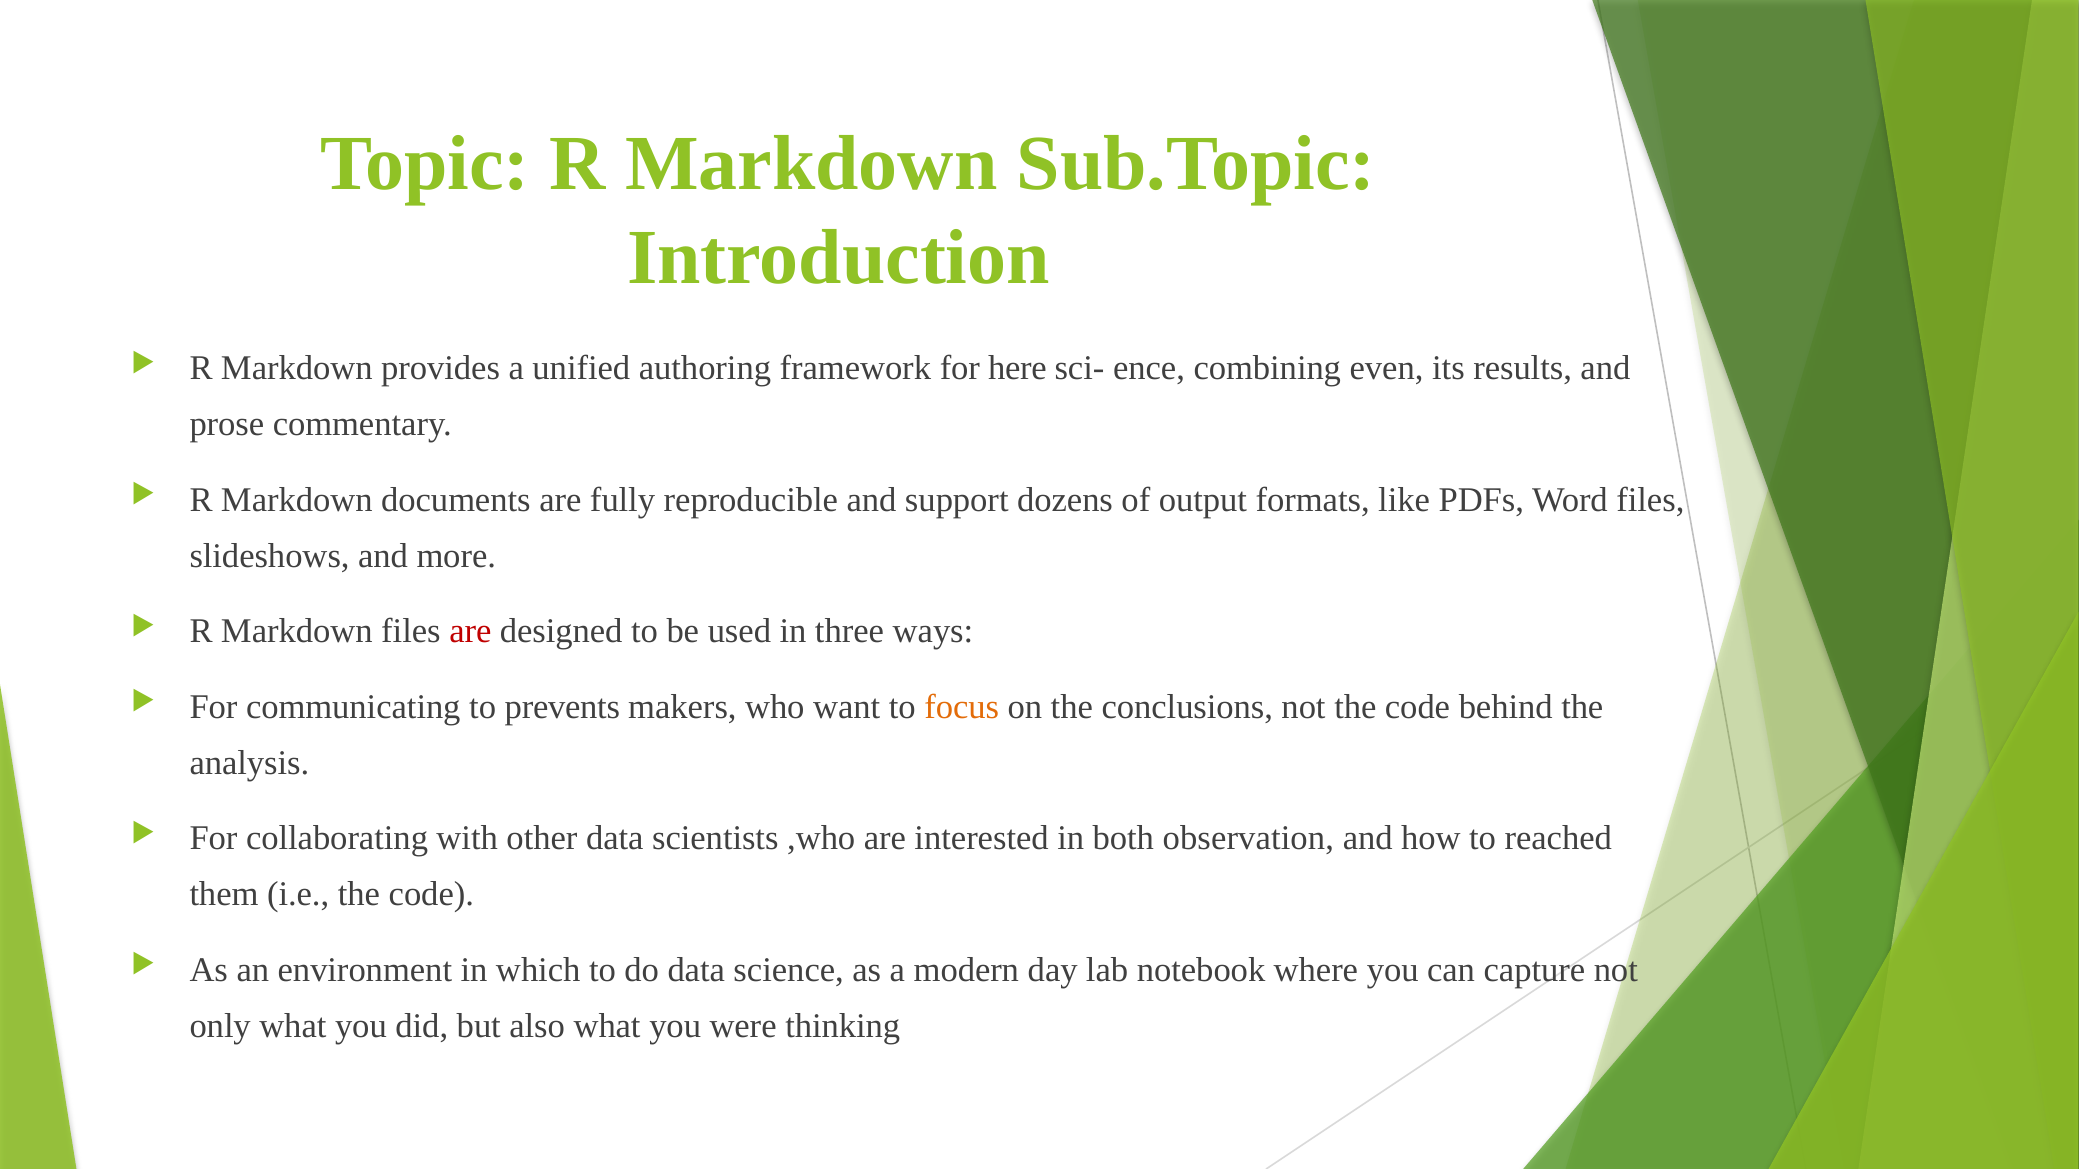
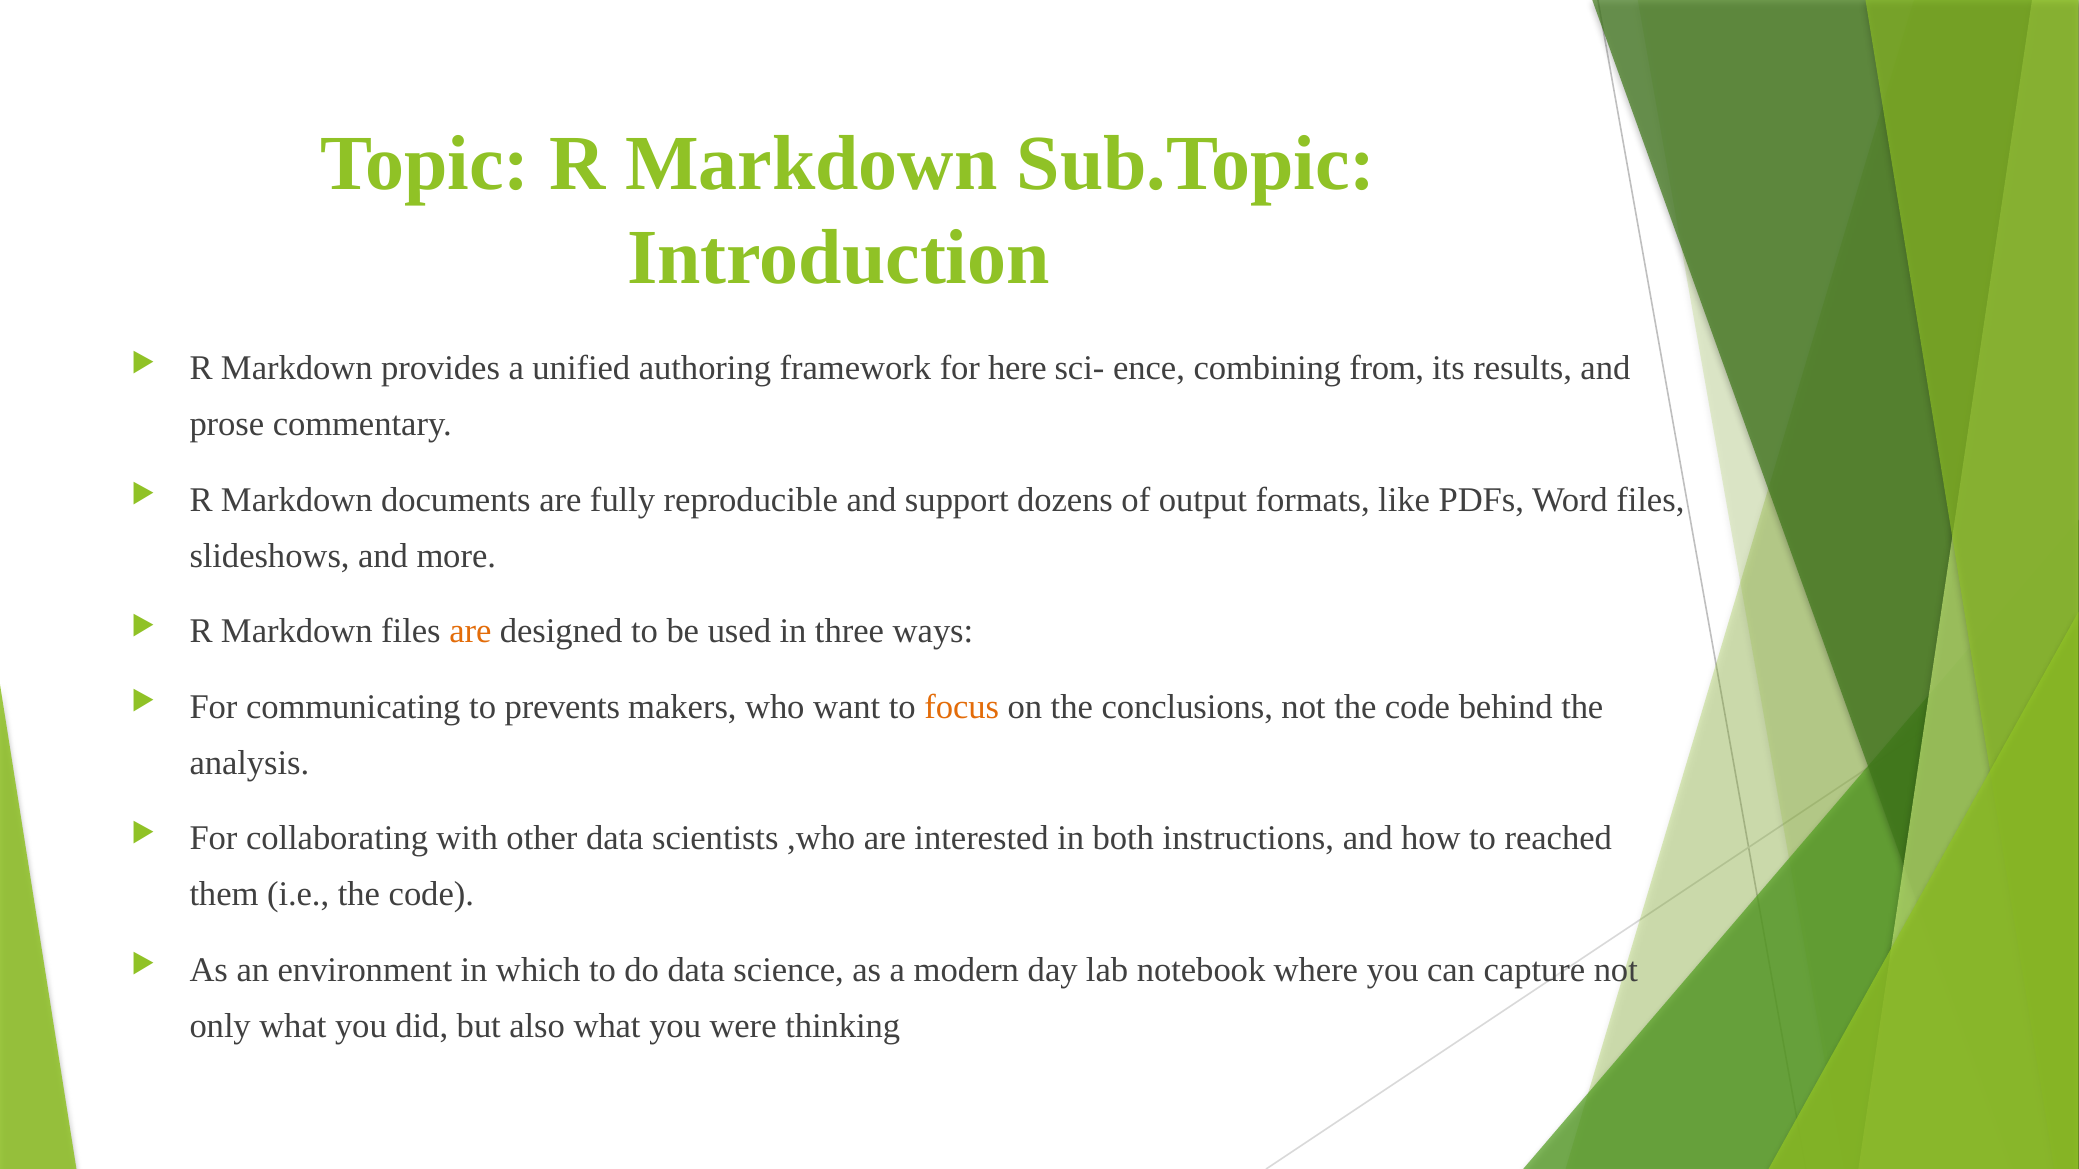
even: even -> from (1387, 368)
are colour: red -> orange (470, 632)
observation: observation -> instructions (1248, 839)
